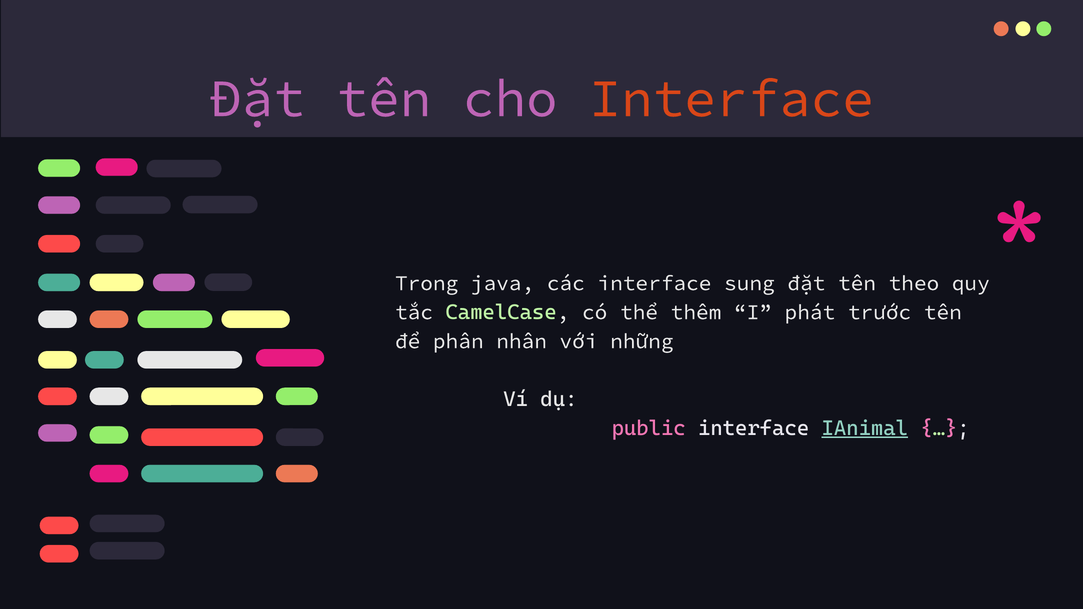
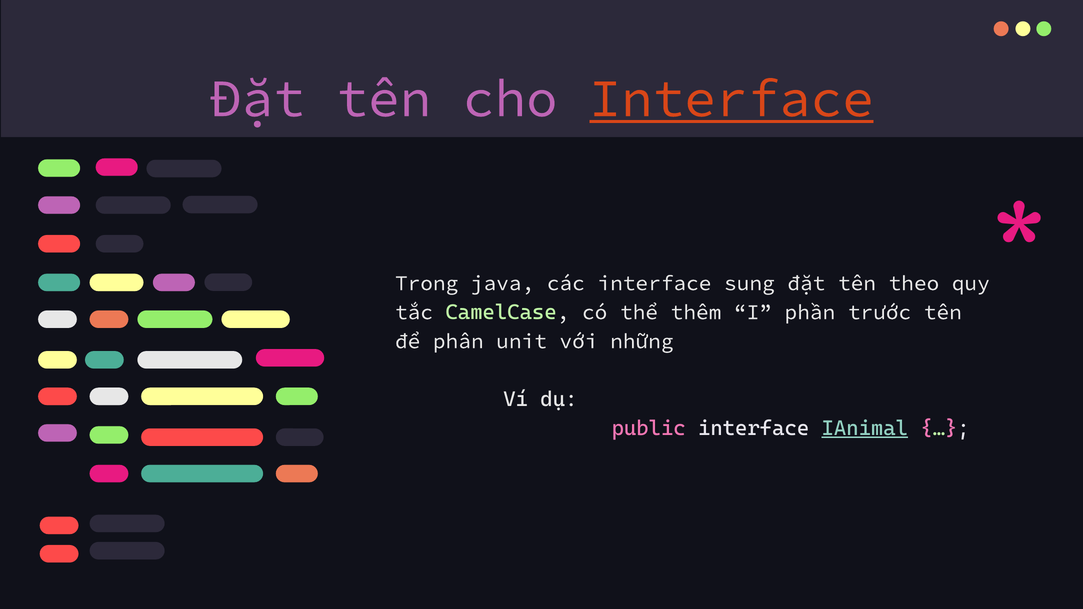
Interface underline: none -> present (732, 99)
phát: phát -> phần (810, 312)
nhân: nhân -> unit (522, 341)
